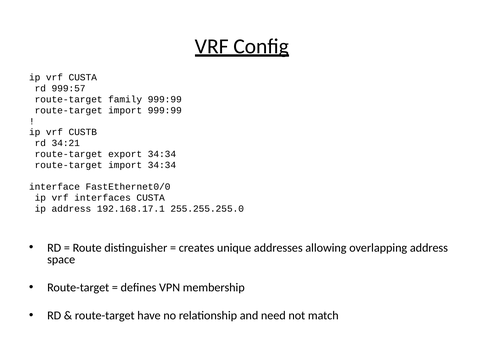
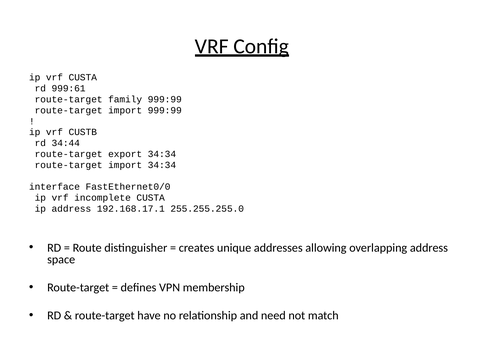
999:57: 999:57 -> 999:61 (69, 88)
34:21: 34:21 -> 34:44 (66, 143)
interfaces: interfaces -> incomplete (103, 198)
